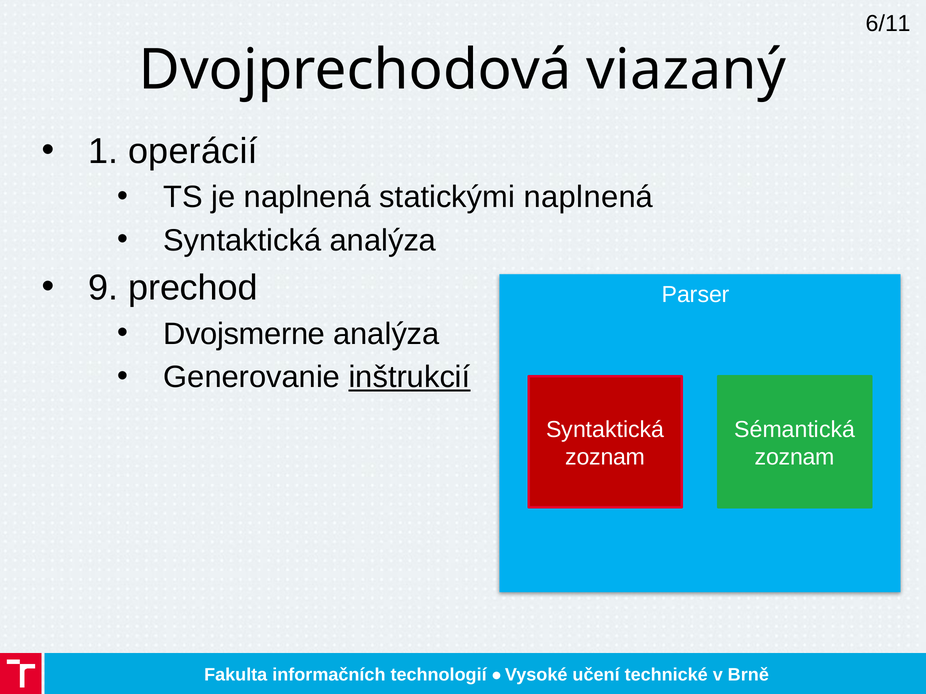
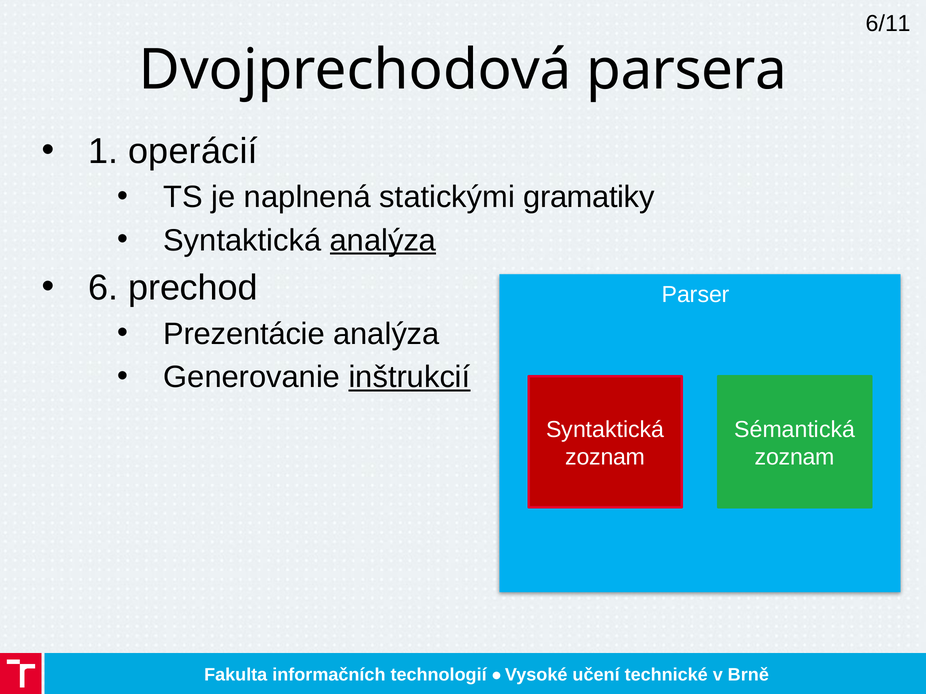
viazaný: viazaný -> parsera (687, 70)
statickými naplnená: naplnená -> gramatiky (589, 197)
analýza underline: none -> present (383, 241)
9: 9 -> 6 (103, 288)
Dvojsmerne: Dvojsmerne -> Prezentácie (244, 334)
